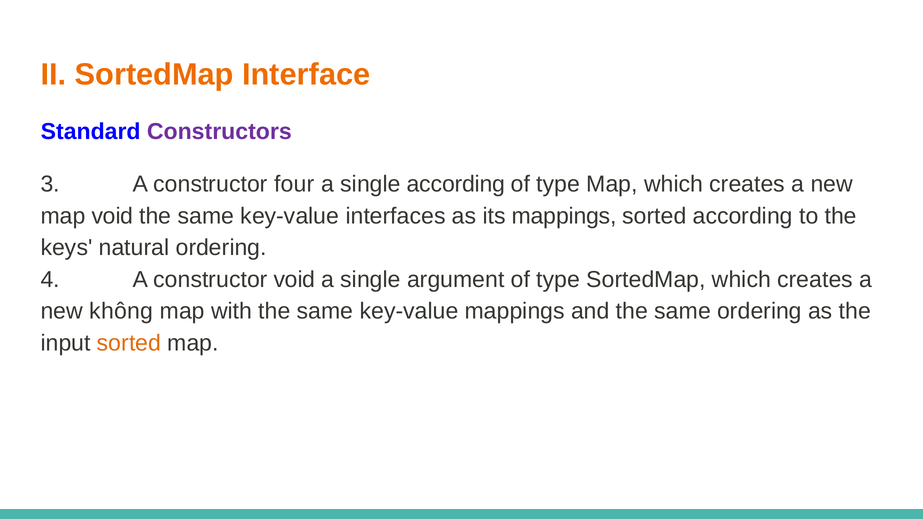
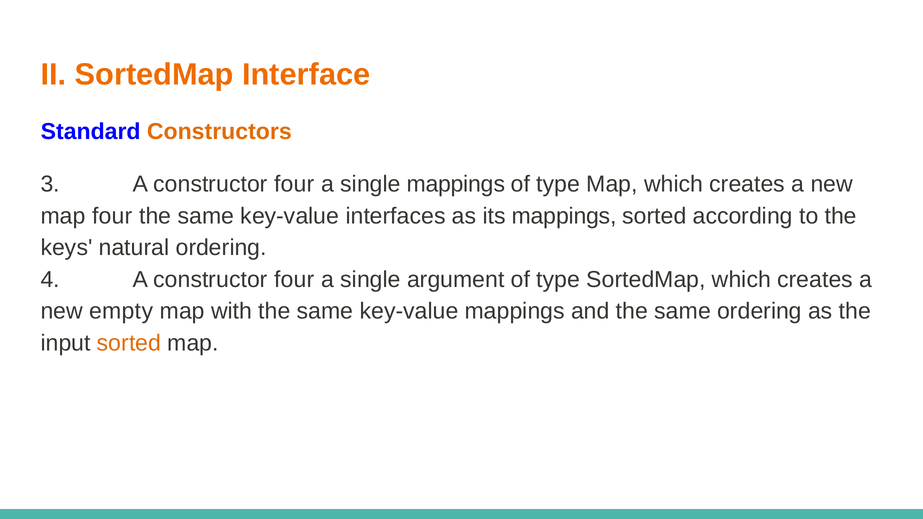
Constructors colour: purple -> orange (219, 132)
single according: according -> mappings (456, 184)
map void: void -> four (112, 216)
4 A constructor void: void -> four (294, 280)
không: không -> empty (121, 312)
